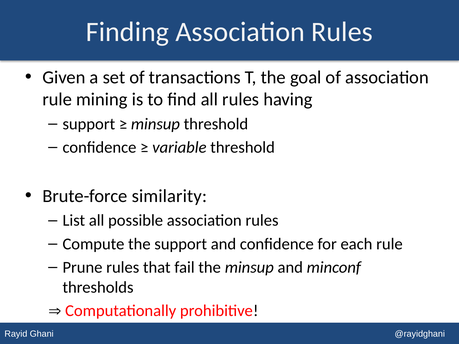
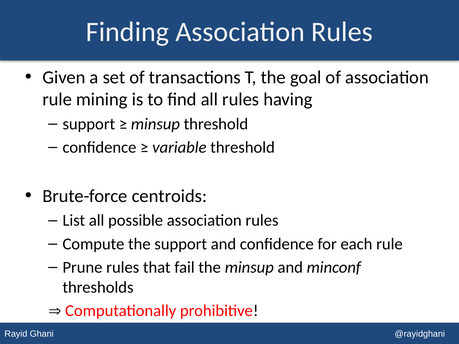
similarity: similarity -> centroids (169, 196)
